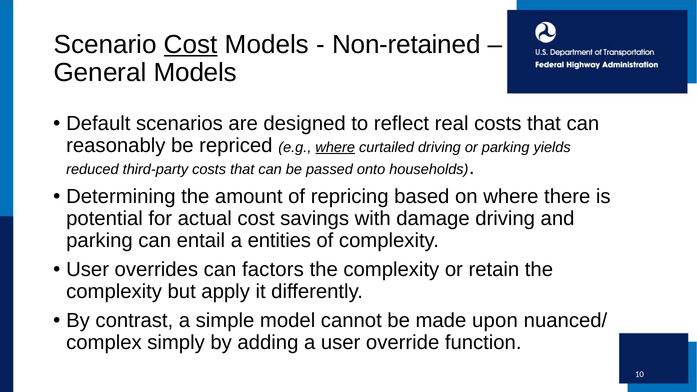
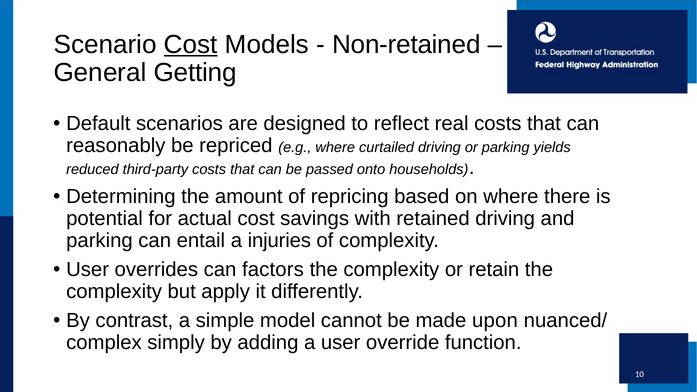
General Models: Models -> Getting (195, 73)
where underline: present -> none (335, 147)
damage: damage -> retained (433, 219)
entities: entities -> injuries (279, 240)
